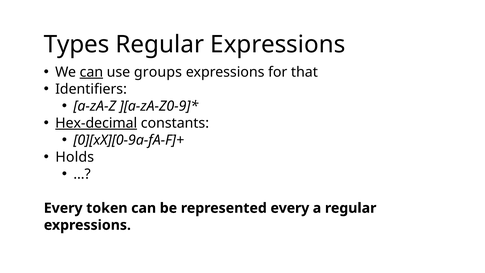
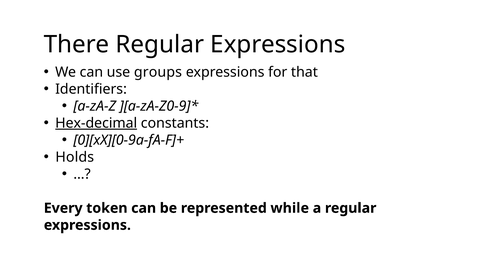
Types: Types -> There (77, 45)
can underline: present -> none (91, 72)
represented every: every -> while (290, 208)
